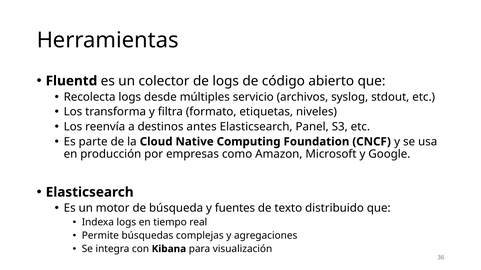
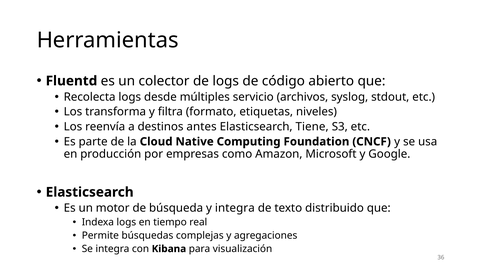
Panel: Panel -> Tiene (312, 127)
y fuentes: fuentes -> integra (235, 209)
